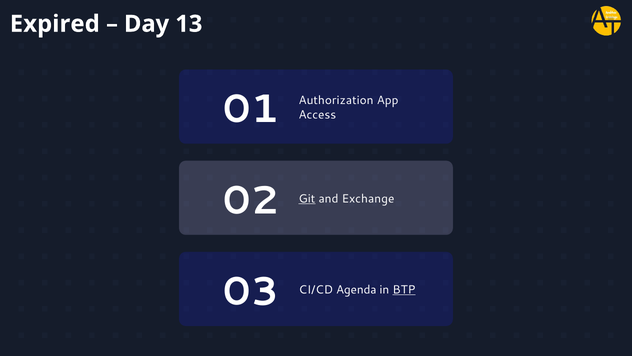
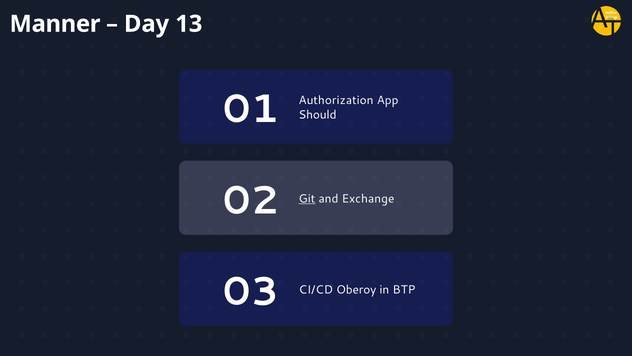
Expired: Expired -> Manner (55, 24)
Access: Access -> Should (317, 114)
Agenda: Agenda -> Oberoy (356, 289)
BTP underline: present -> none (404, 289)
